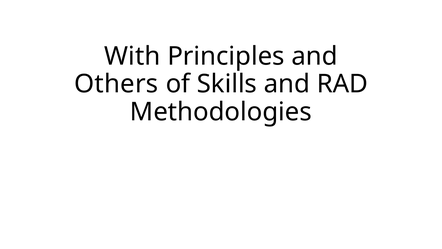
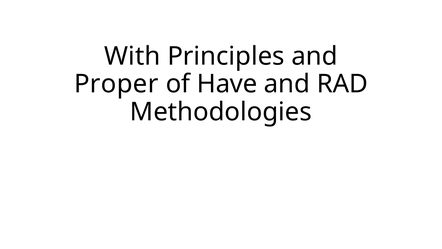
Others: Others -> Proper (116, 84)
Skills: Skills -> Have (227, 84)
